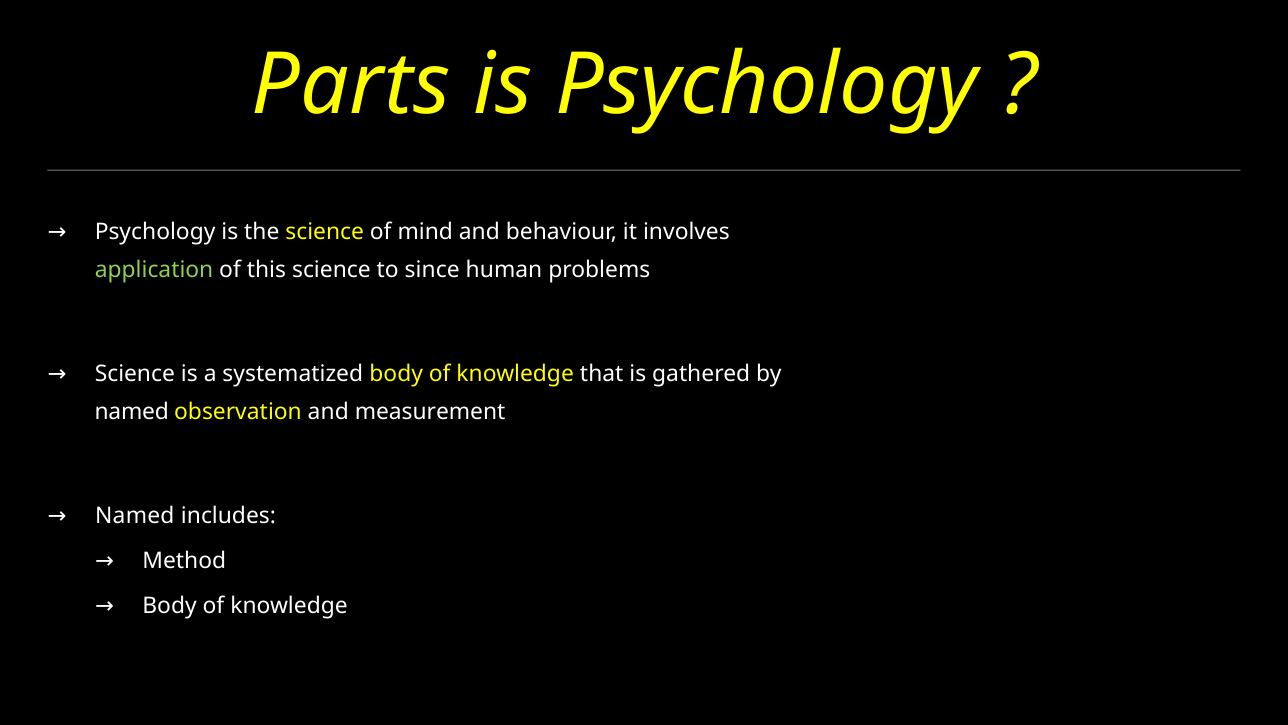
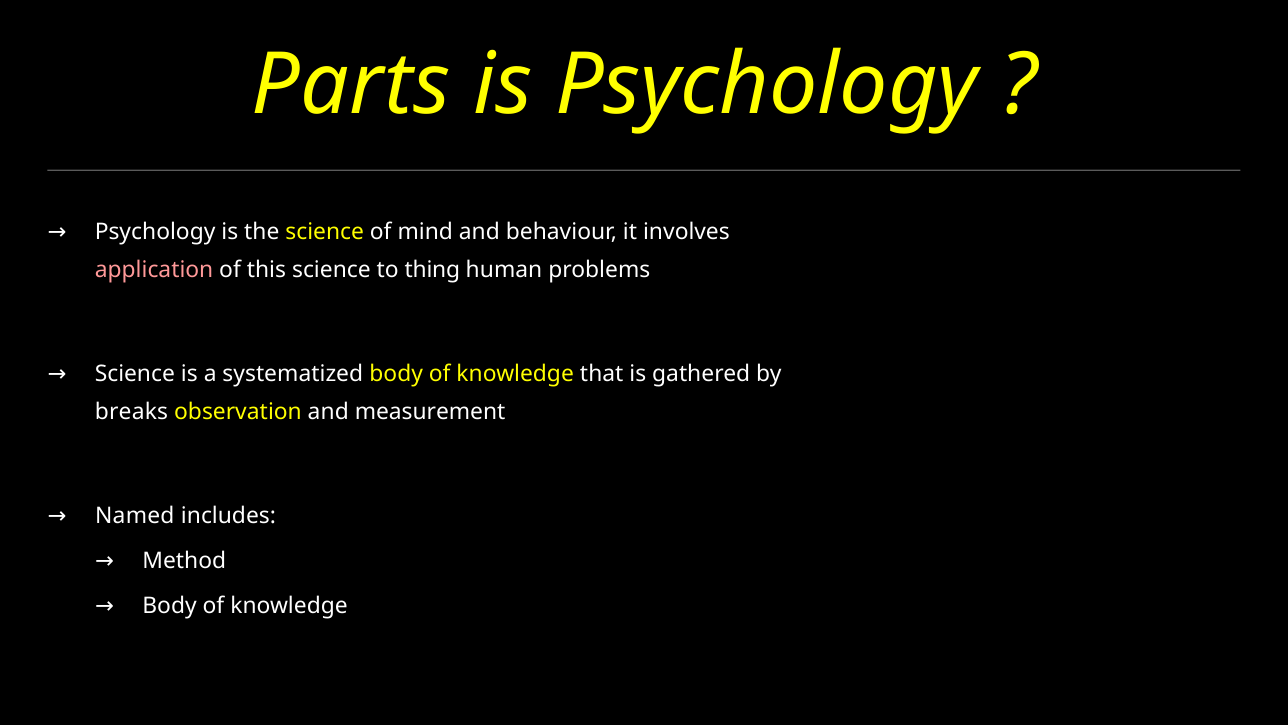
application colour: light green -> pink (154, 270)
since: since -> thing (432, 270)
named: named -> breaks (131, 412)
